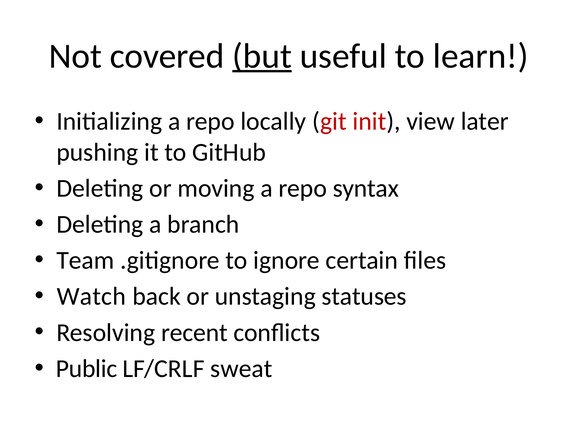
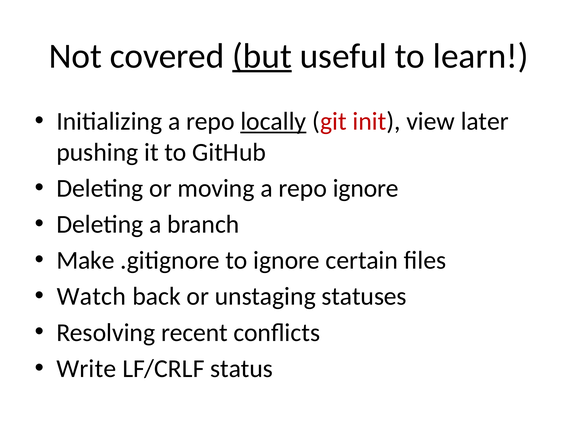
locally underline: none -> present (273, 121)
repo syntax: syntax -> ignore (366, 188)
Team: Team -> Make (85, 260)
Public: Public -> Write (86, 368)
sweat: sweat -> status (242, 368)
